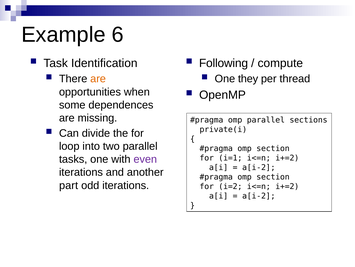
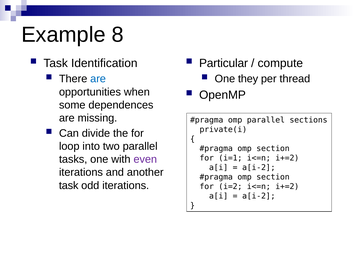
6: 6 -> 8 (118, 35)
Following: Following -> Particular (224, 63)
are colour: orange -> blue (98, 79)
part: part -> task (69, 185)
